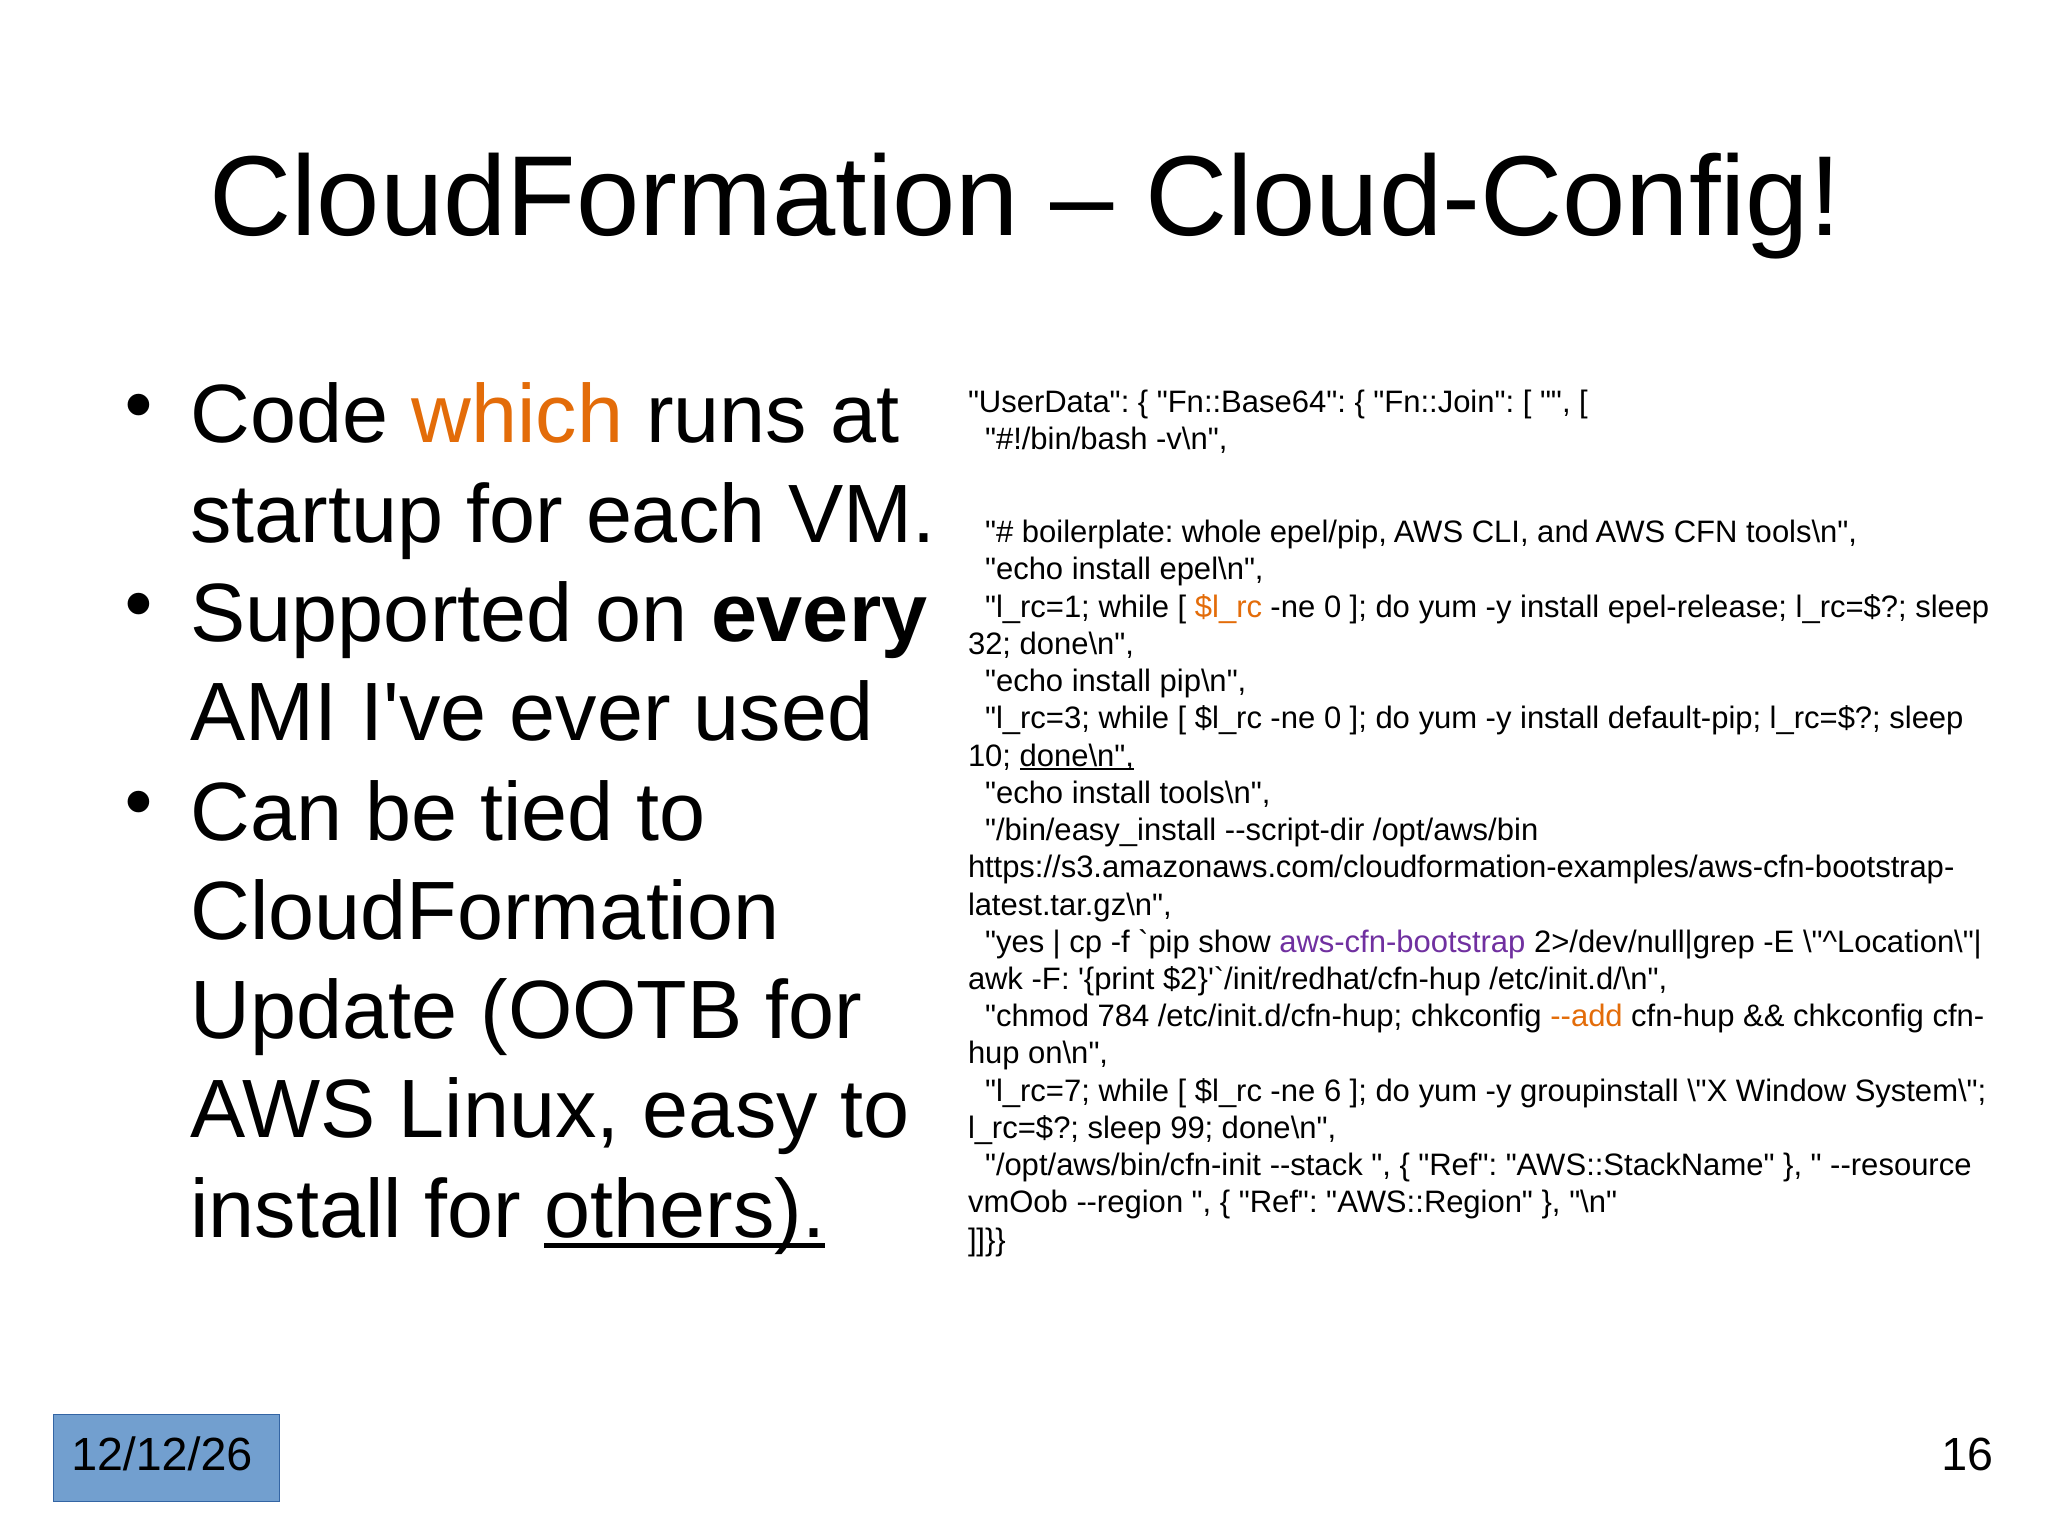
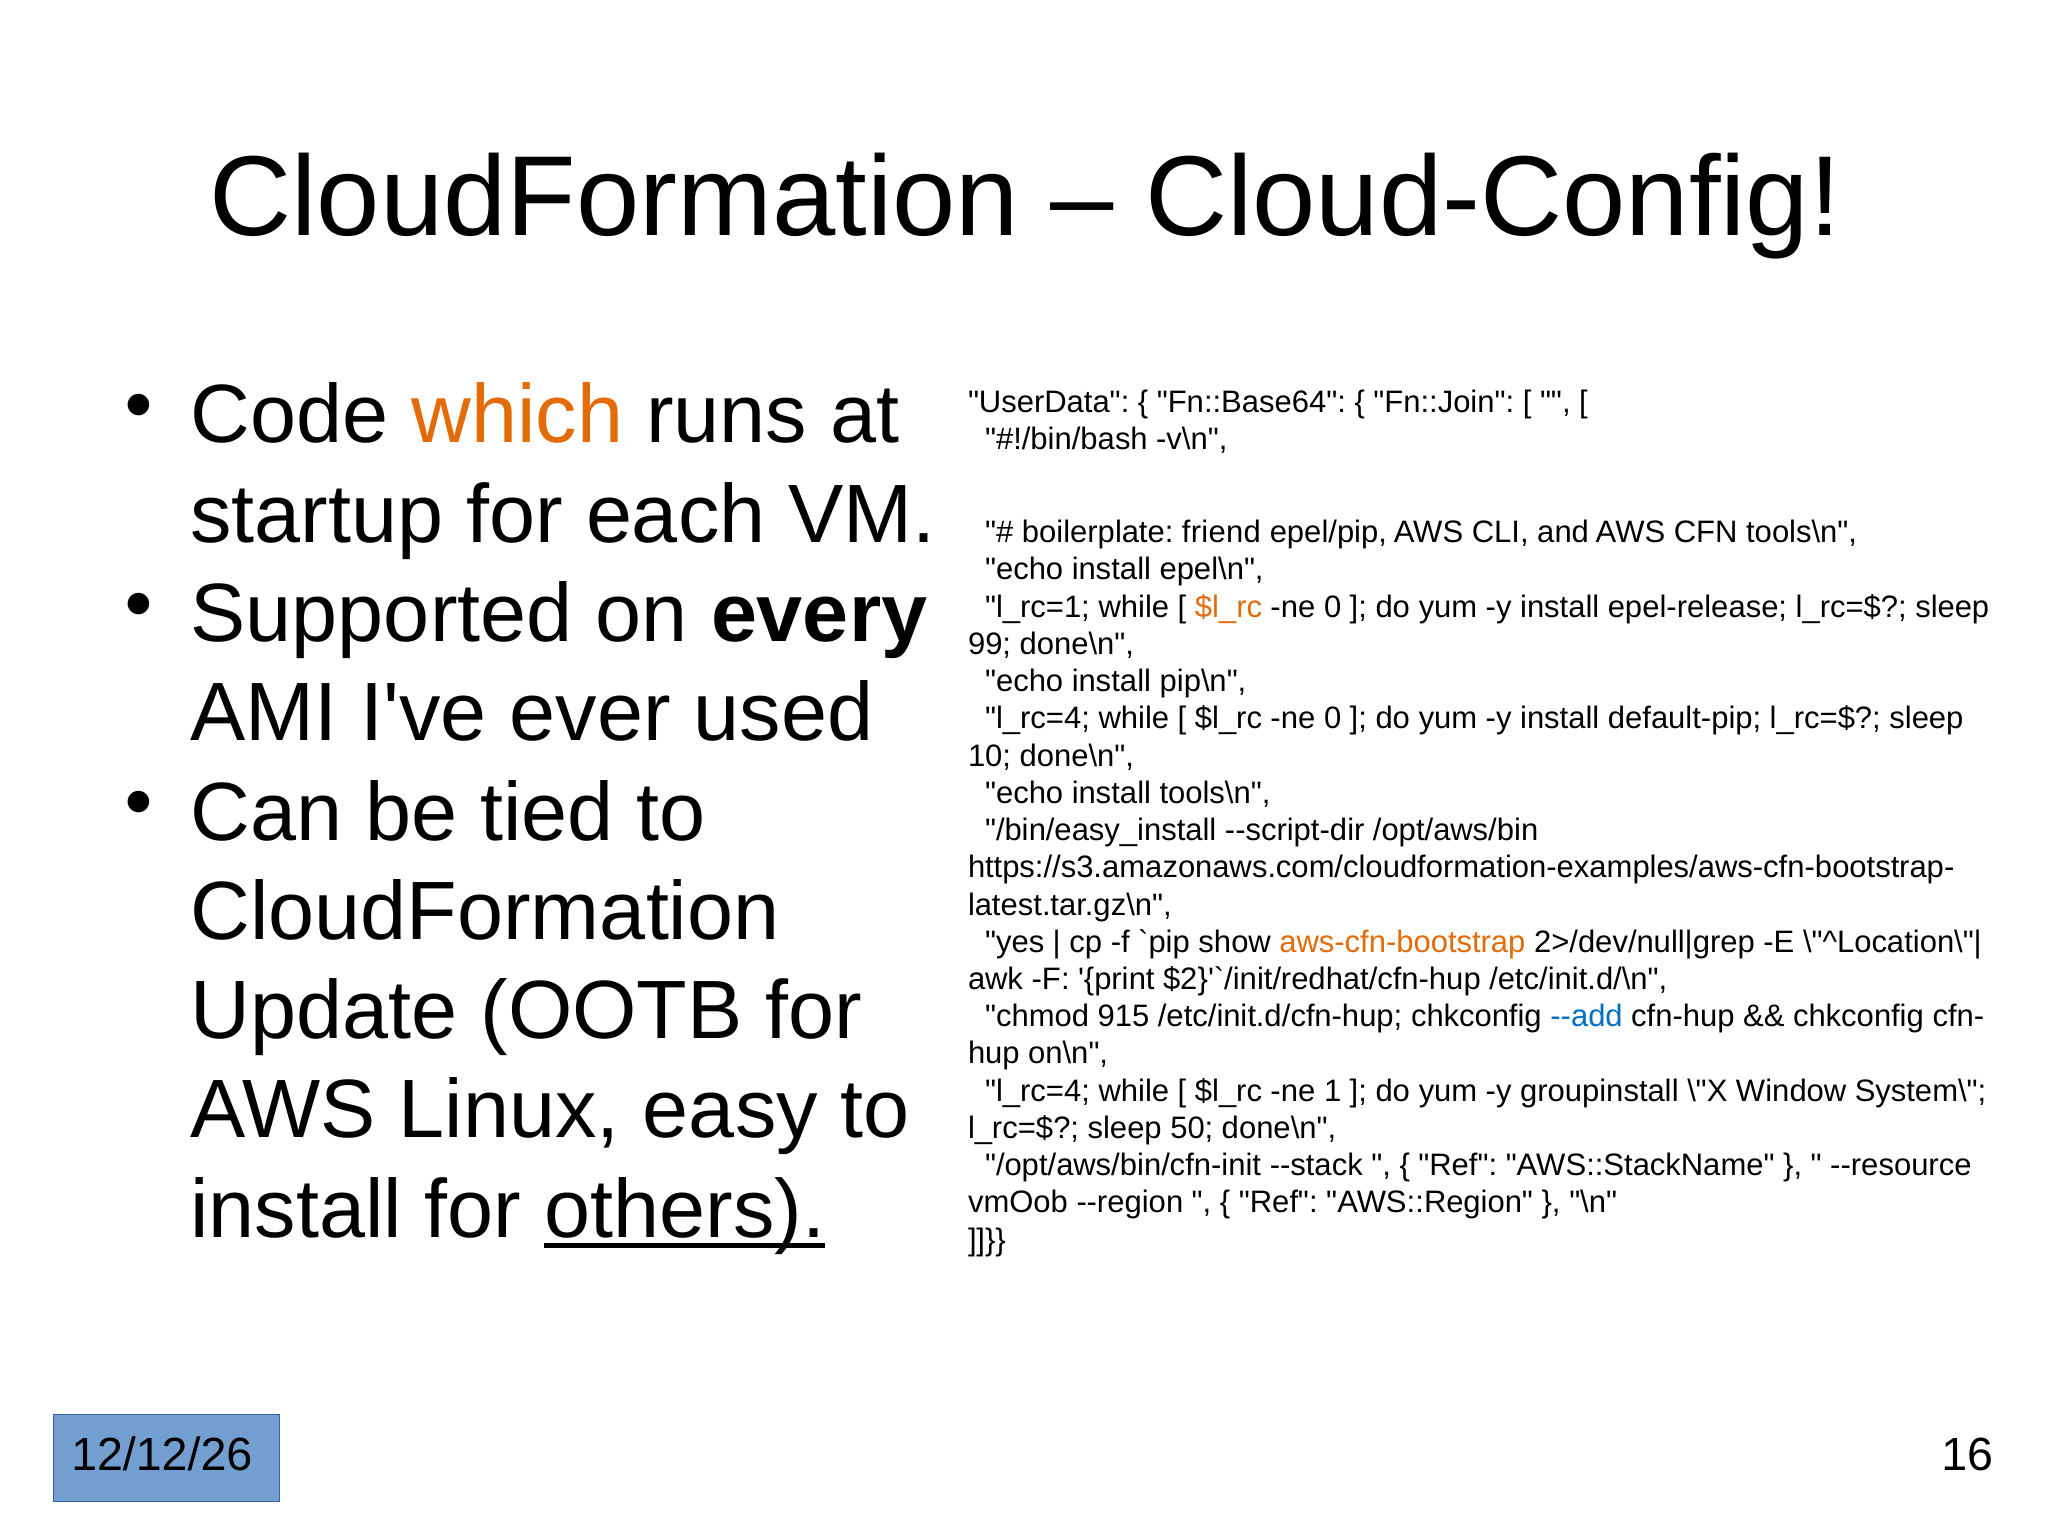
whole: whole -> friend (1221, 533)
32: 32 -> 99 (990, 644)
l_rc=3: l_rc=3 -> l_rc=4 (1037, 719)
done\n underline: present -> none (1077, 756)
aws-cfn-bootstrap colour: purple -> orange (1402, 942)
784: 784 -> 915 (1123, 1017)
--add colour: orange -> blue (1587, 1017)
l_rc=7: l_rc=7 -> l_rc=4 (1037, 1091)
6: 6 -> 1 (1333, 1091)
99: 99 -> 50 (1192, 1129)
